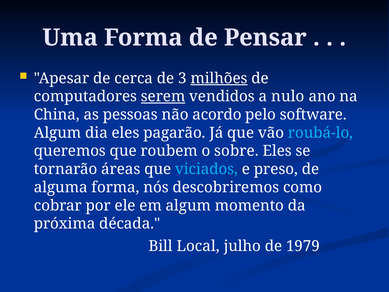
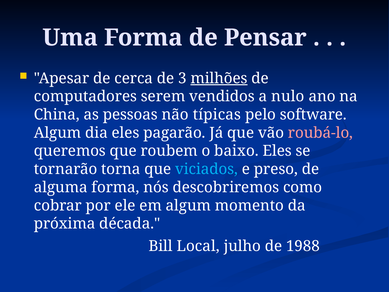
serem underline: present -> none (163, 96)
acordo: acordo -> típicas (217, 115)
roubá-lo colour: light blue -> pink (320, 133)
sobre: sobre -> baixo (236, 151)
áreas: áreas -> torna (121, 169)
1979: 1979 -> 1988 (303, 246)
